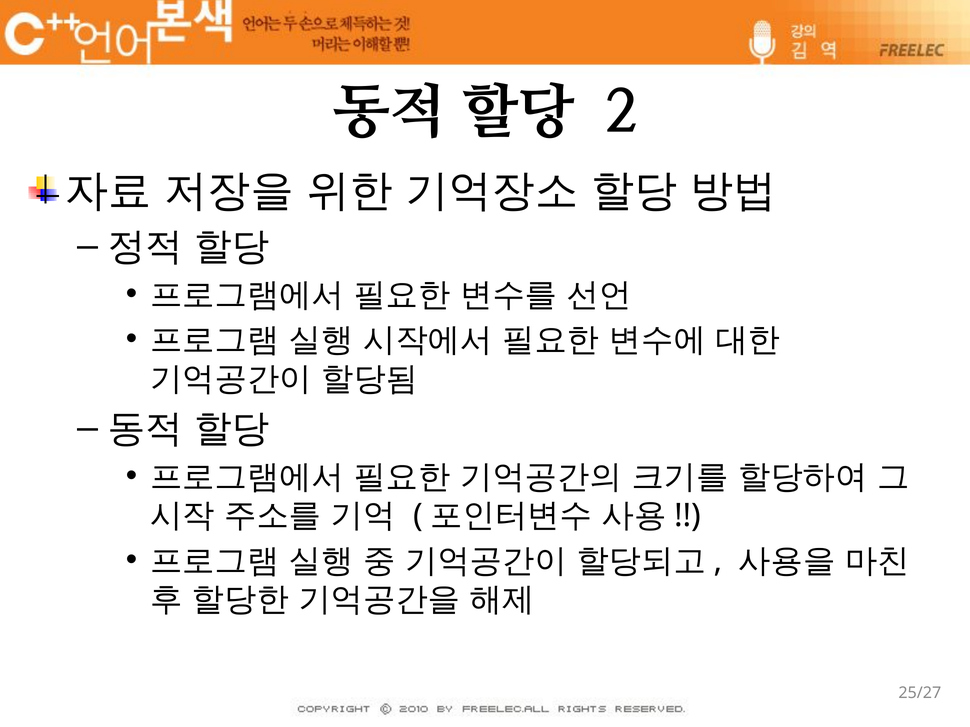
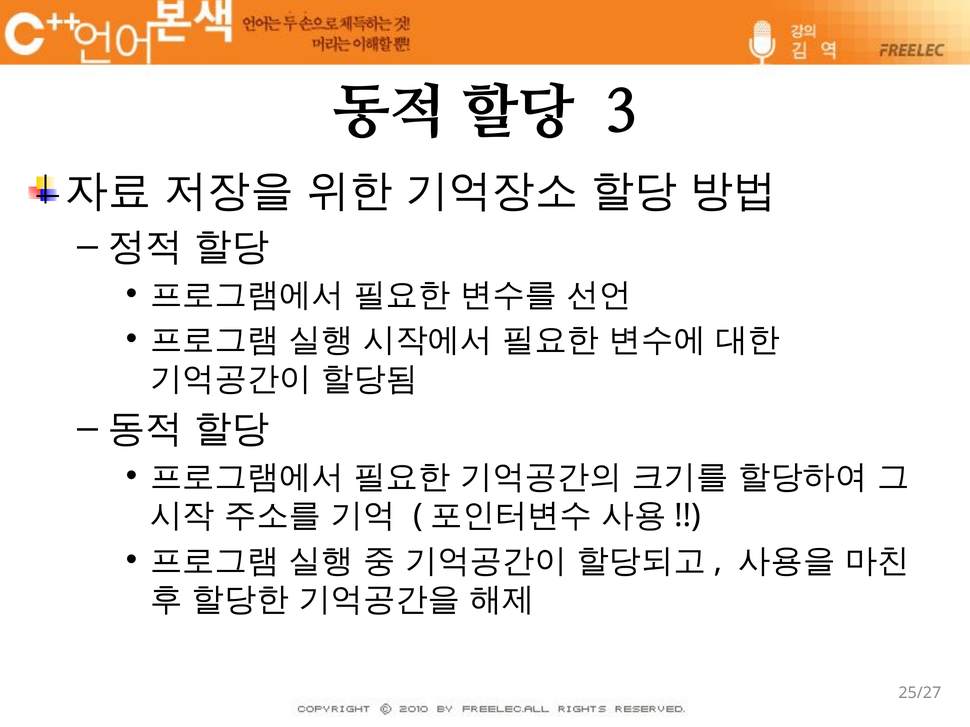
2: 2 -> 3 (621, 112)
